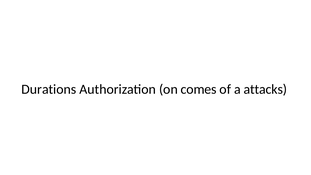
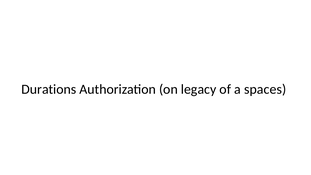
comes: comes -> legacy (199, 89)
attacks: attacks -> spaces (265, 89)
